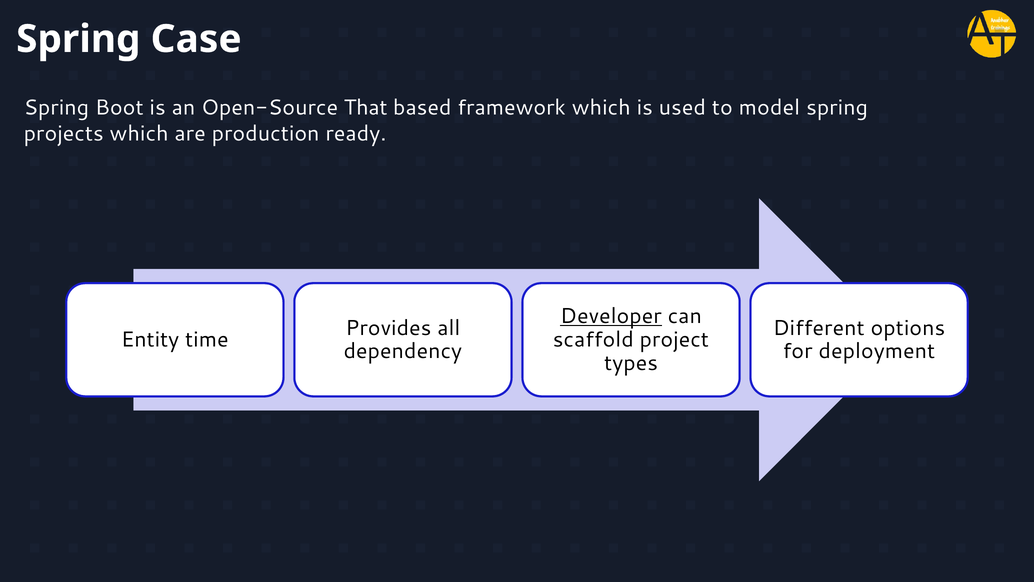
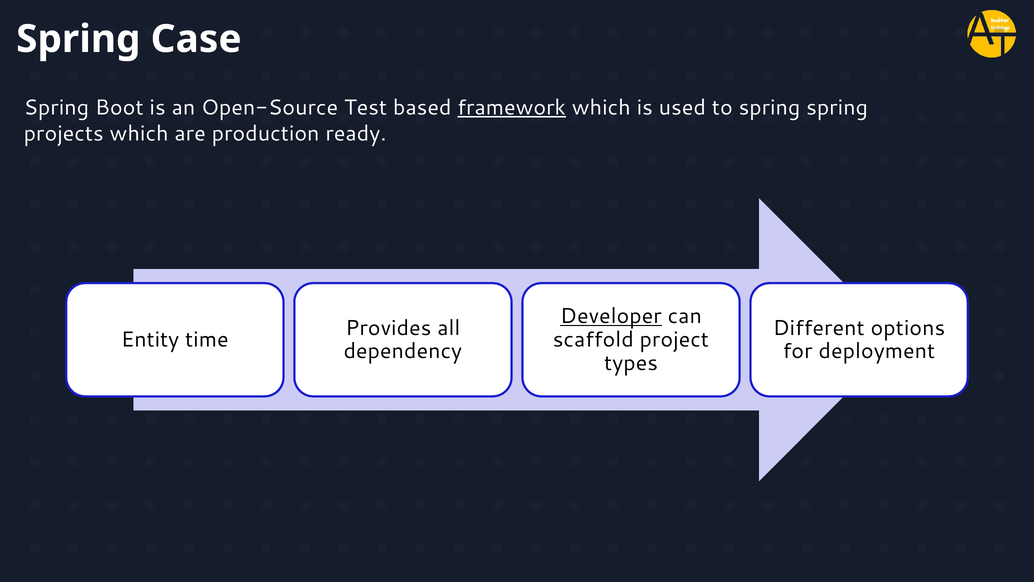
That: That -> Test (366, 108)
framework underline: none -> present (512, 108)
to model: model -> spring (769, 108)
